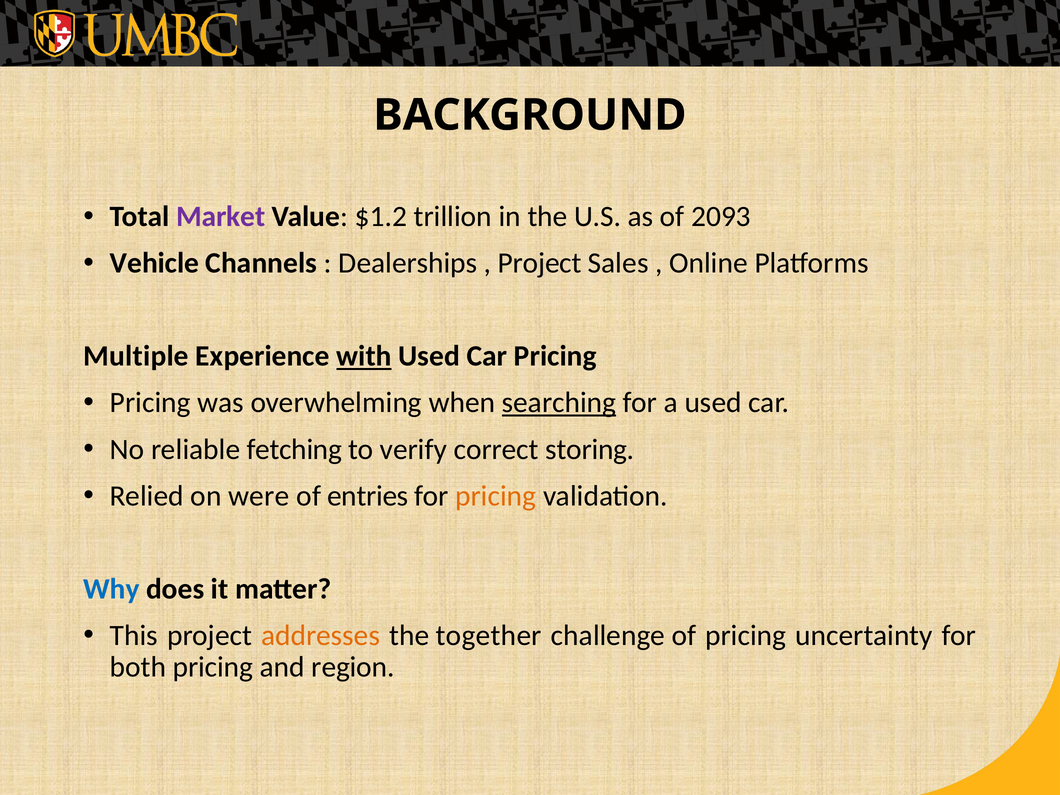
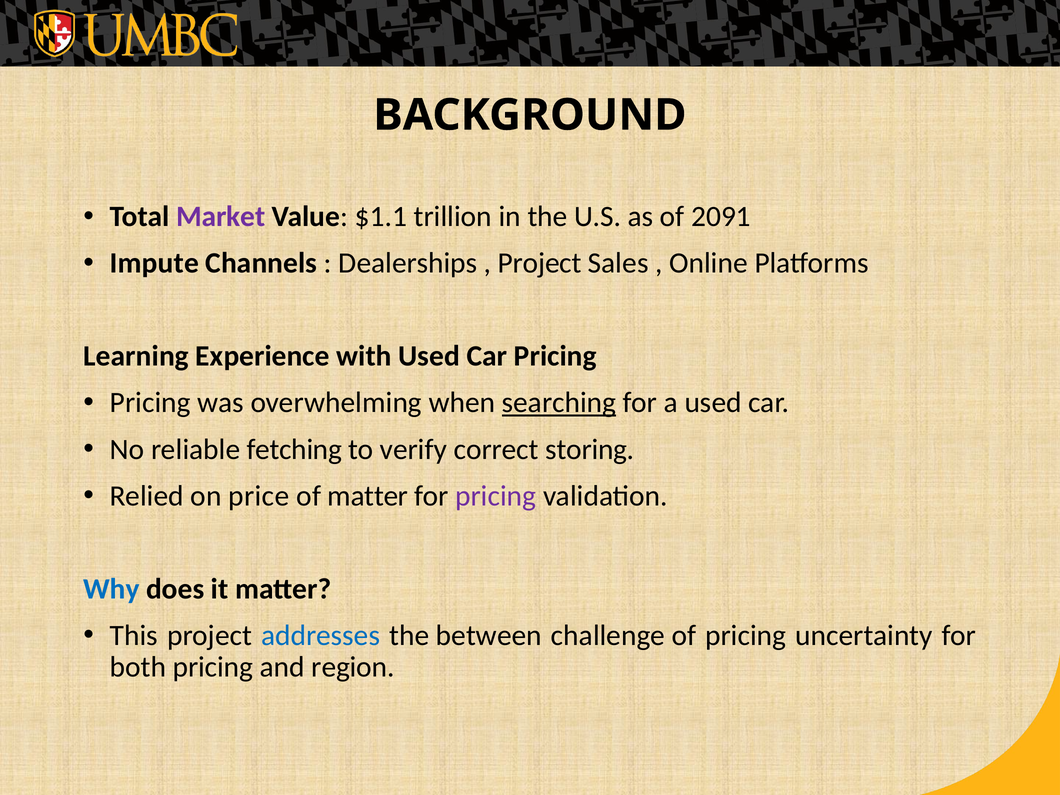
$1.2: $1.2 -> $1.1 (381, 217)
2093: 2093 -> 2091 (721, 217)
Vehicle: Vehicle -> Impute (154, 263)
Multiple: Multiple -> Learning (136, 356)
with underline: present -> none (364, 356)
were: were -> price (259, 496)
of entries: entries -> matter (368, 496)
pricing colour: orange -> purple (496, 496)
addresses colour: orange -> blue (321, 635)
together: together -> between (489, 635)
